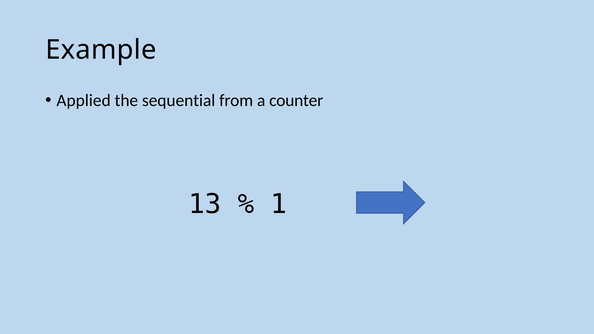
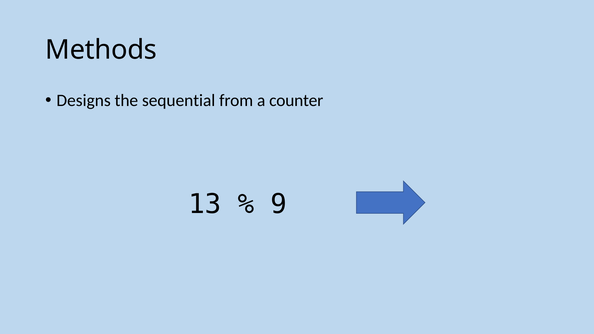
Example: Example -> Methods (101, 50)
Applied: Applied -> Designs (84, 100)
1: 1 -> 9 (279, 204)
